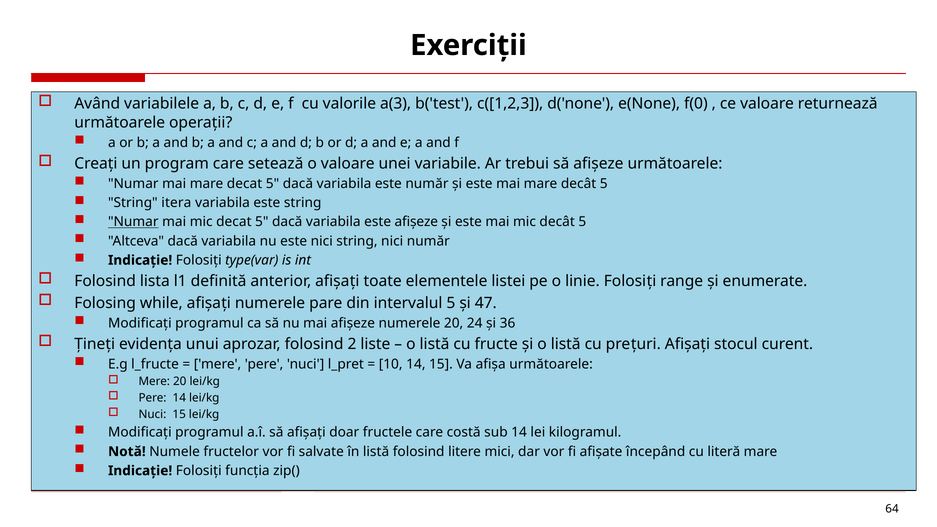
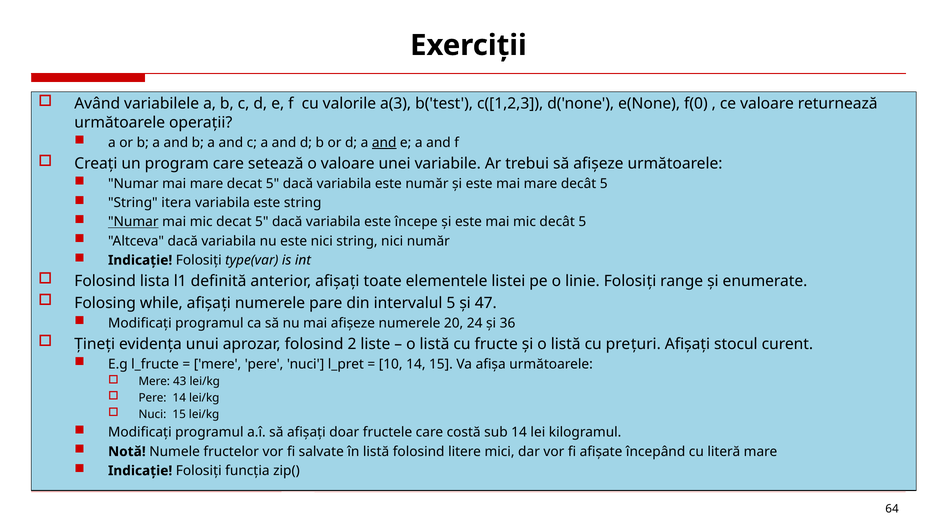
and underline: none -> present (384, 143)
este afișeze: afișeze -> începe (416, 222)
Mere 20: 20 -> 43 (180, 382)
